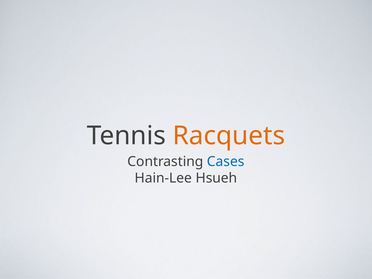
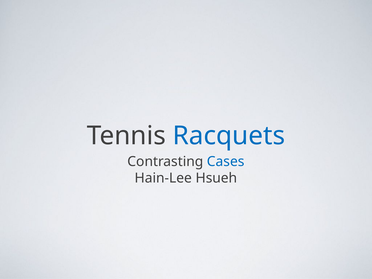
Racquets colour: orange -> blue (229, 136)
